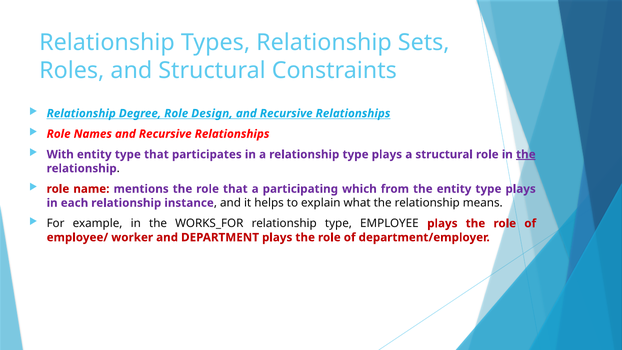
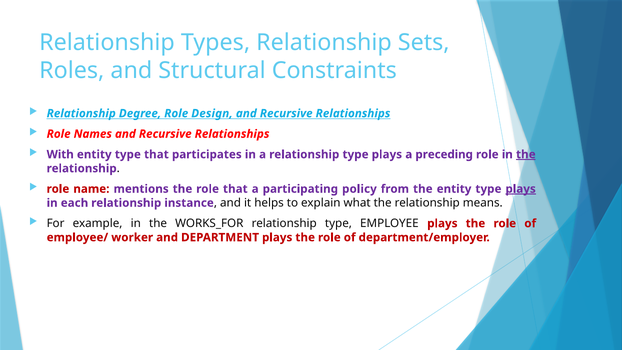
a structural: structural -> preceding (444, 154)
which: which -> policy (359, 189)
plays underline: none -> present (521, 189)
